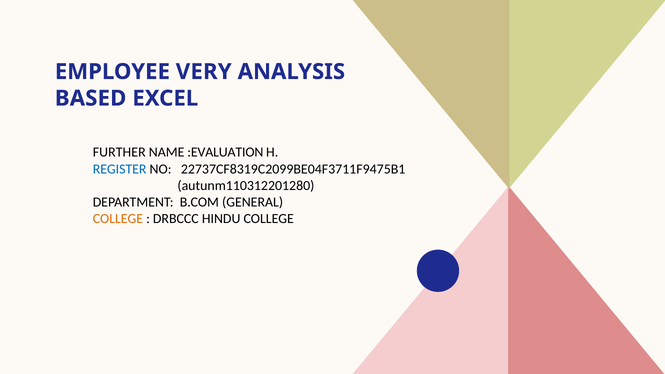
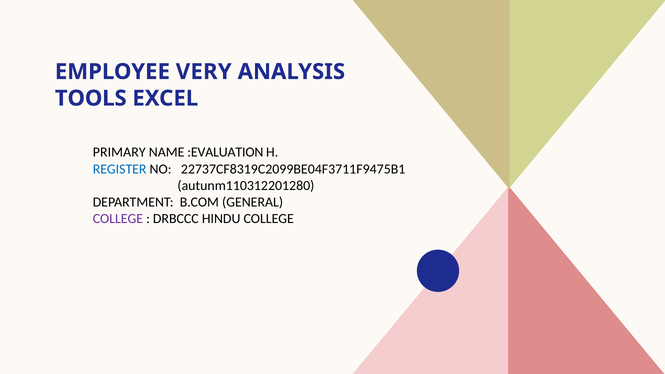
BASED: BASED -> TOOLS (91, 98)
FURTHER: FURTHER -> PRIMARY (119, 152)
COLLEGE colour: orange -> purple (118, 219)
